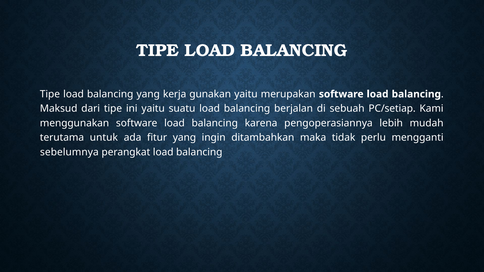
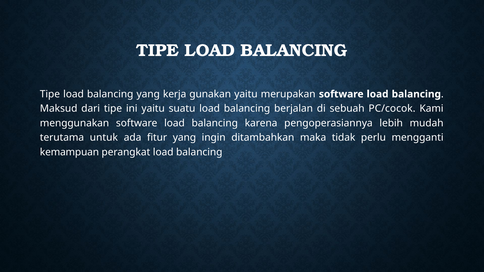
PC/setiap: PC/setiap -> PC/cocok (392, 109)
sebelumnya: sebelumnya -> kemampuan (69, 152)
